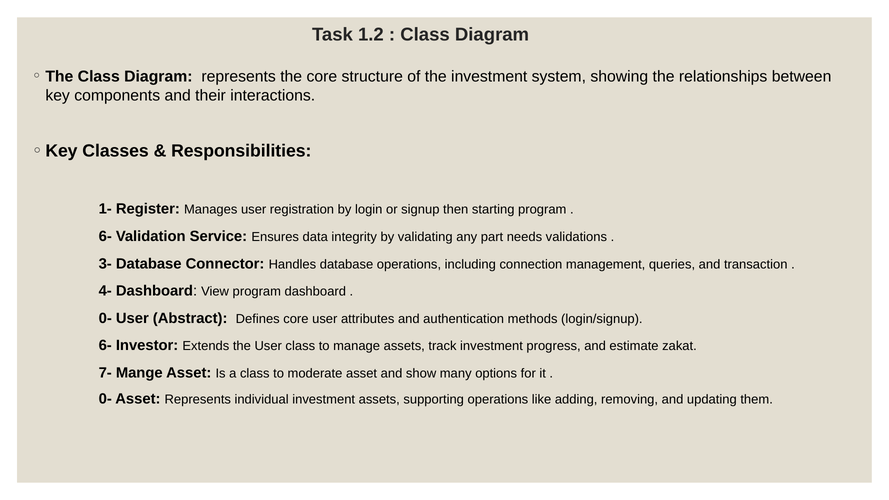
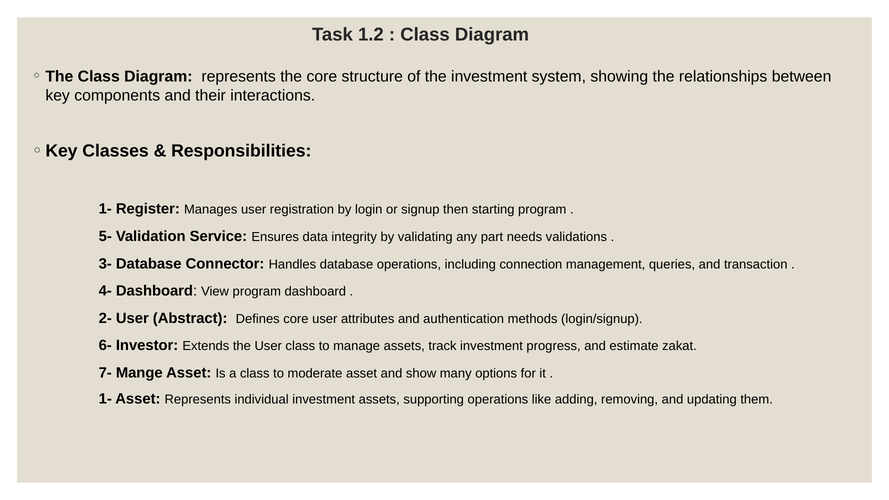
6-: 6- -> 5- (105, 236)
0-: 0- -> 2- (105, 318)
0-: 0- -> 1- (105, 399)
